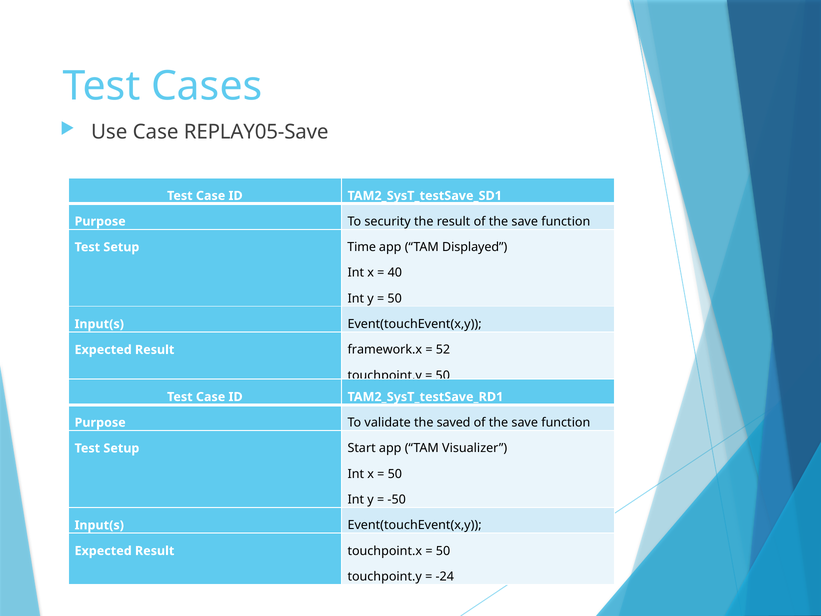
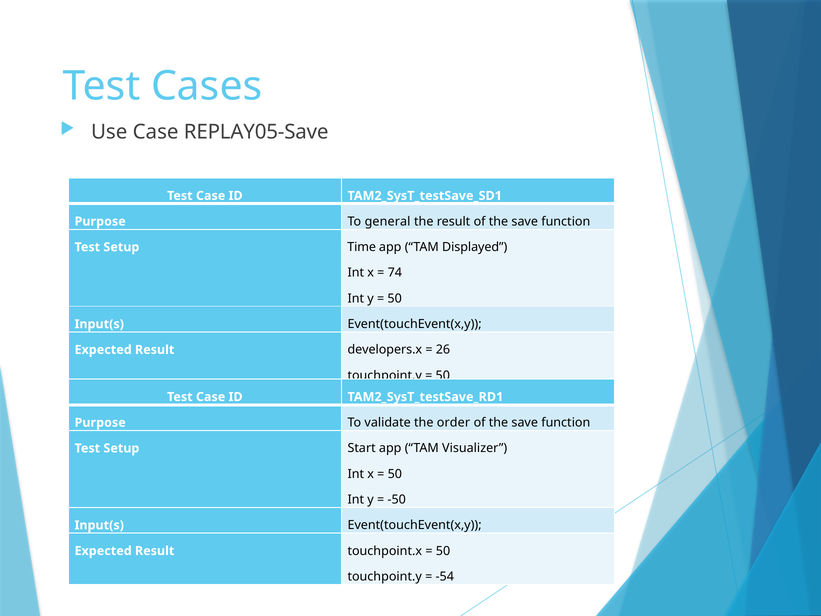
security: security -> general (388, 221)
40: 40 -> 74 (395, 273)
framework.x: framework.x -> developers.x (385, 350)
52: 52 -> 26 (443, 350)
saved: saved -> order (453, 422)
-24: -24 -> -54 (445, 576)
